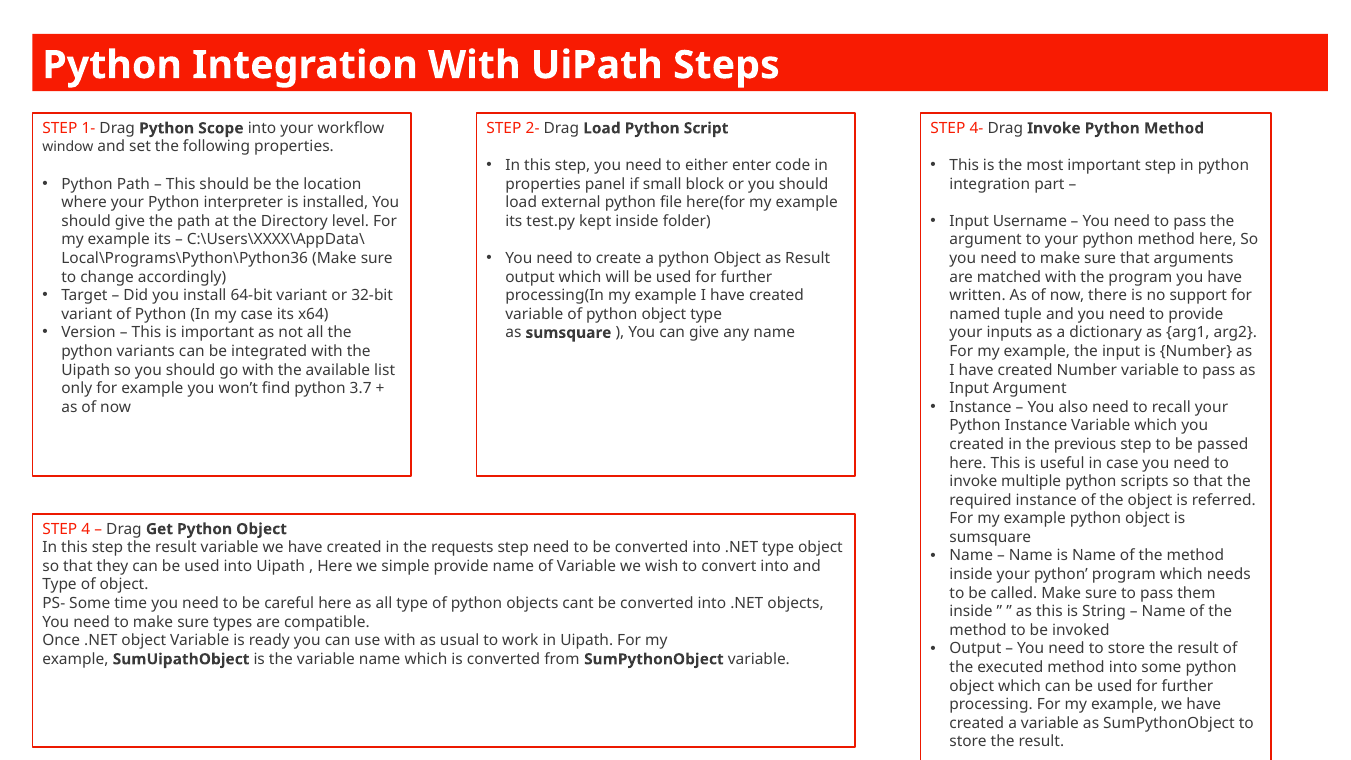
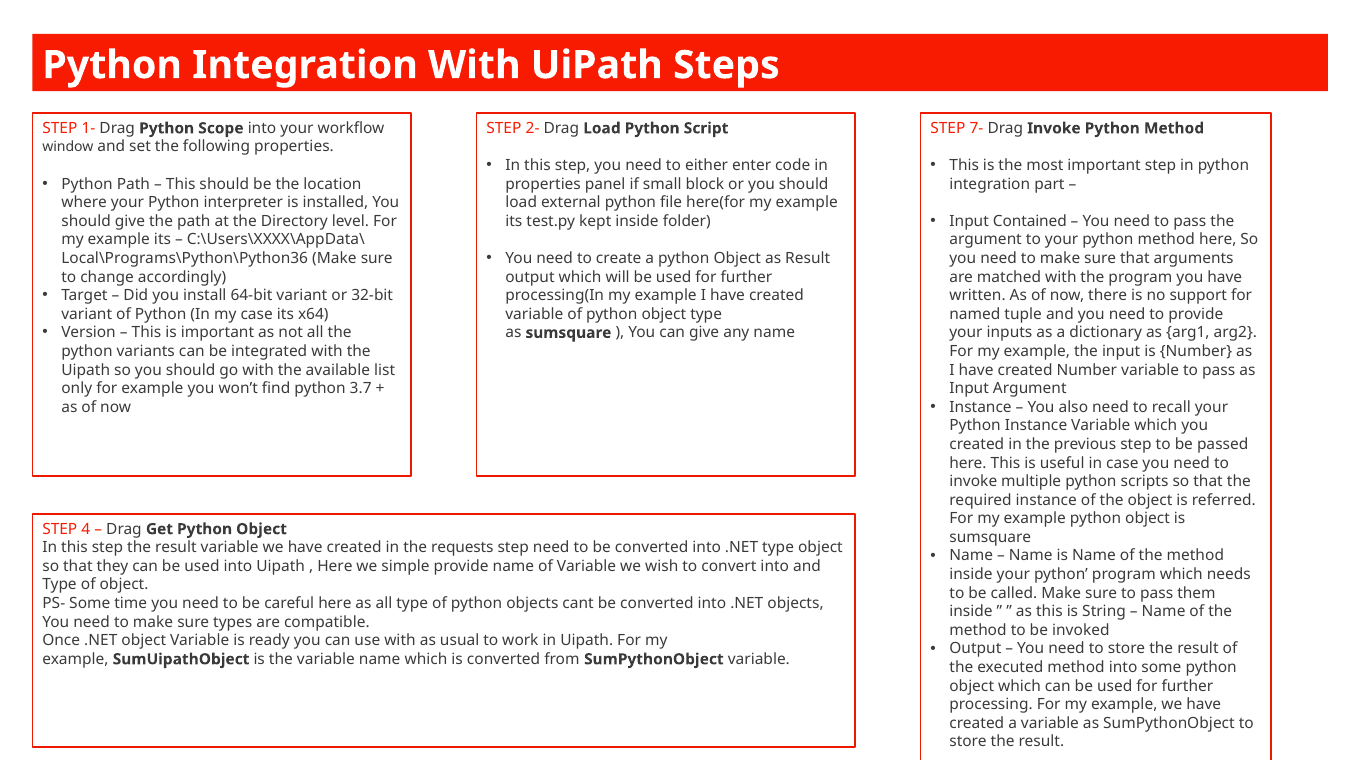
4-: 4- -> 7- (976, 128)
Username: Username -> Contained (1030, 221)
